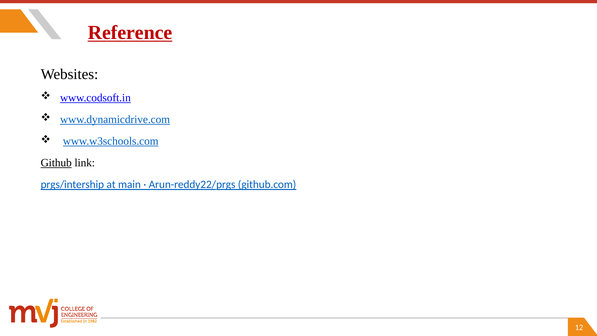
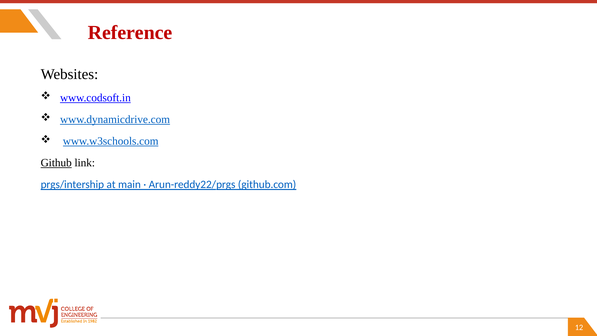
Reference underline: present -> none (130, 33)
